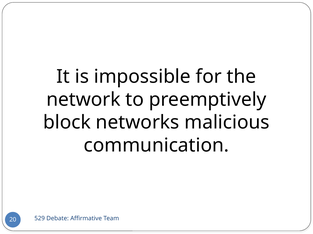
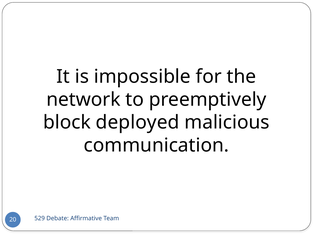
networks: networks -> deployed (138, 123)
